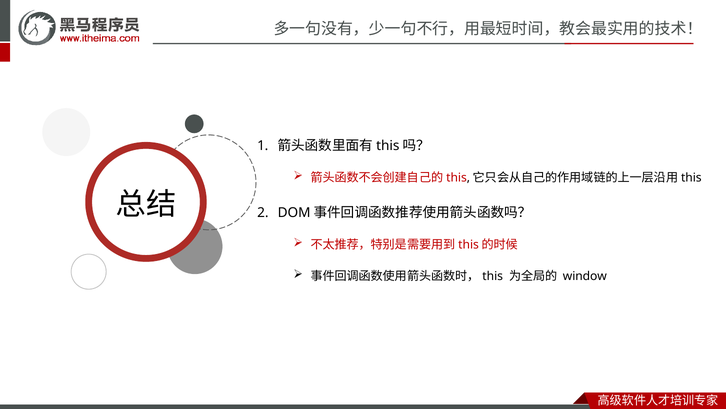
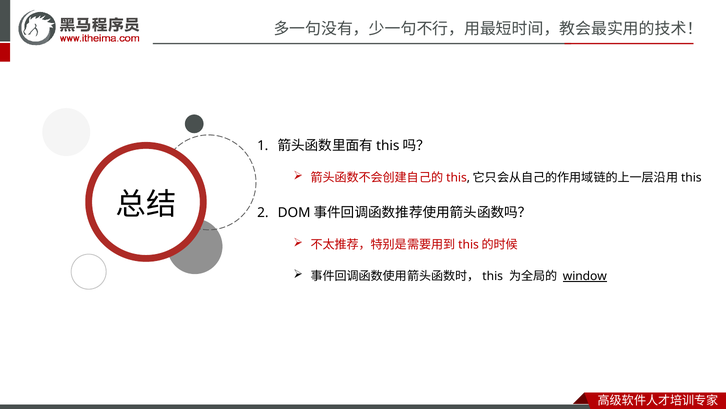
window underline: none -> present (585, 276)
